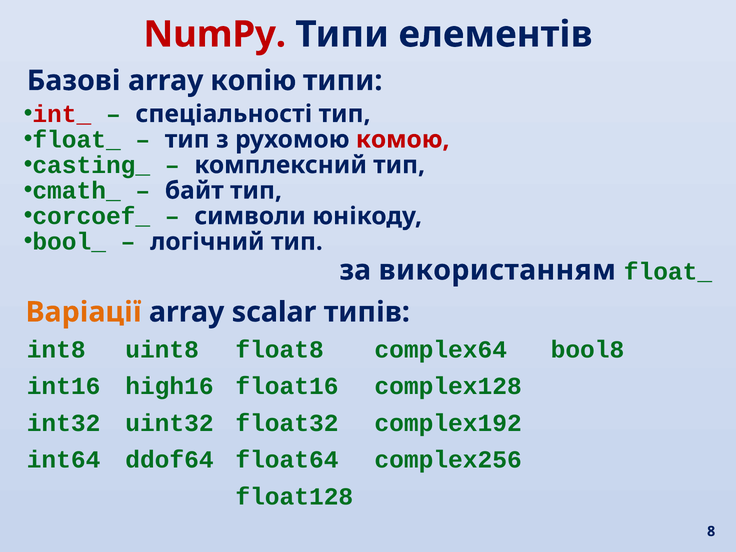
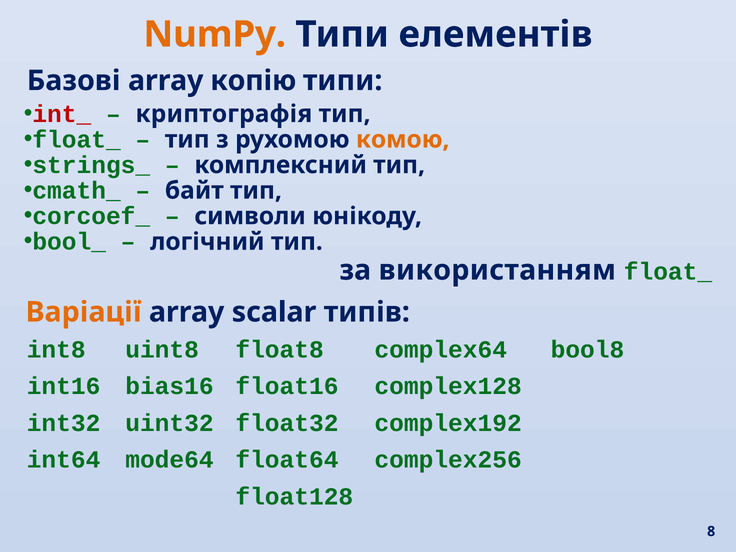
NumPy colour: red -> orange (215, 34)
спеціальності: спеціальності -> криптографія (224, 114)
комою colour: red -> orange (403, 139)
casting_: casting_ -> strings_ (91, 165)
high16: high16 -> bias16 (169, 386)
ddof64: ddof64 -> mode64 (169, 460)
